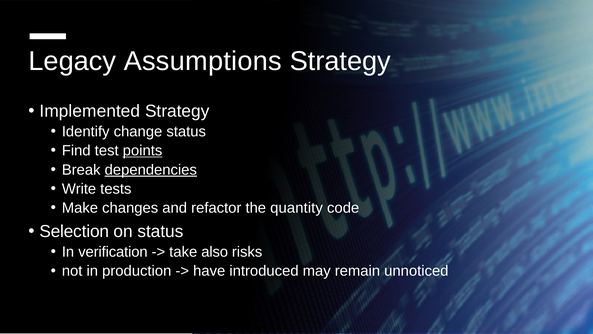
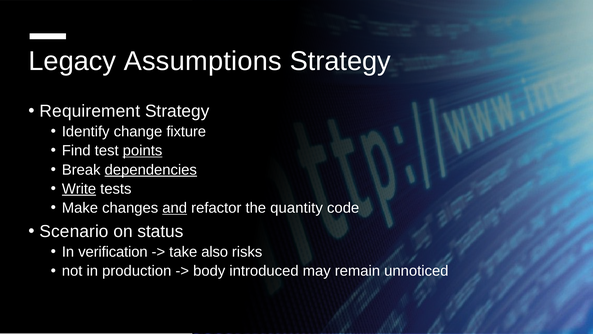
Implemented: Implemented -> Requirement (90, 111)
change status: status -> fixture (186, 131)
Write underline: none -> present (79, 189)
and underline: none -> present (175, 208)
Selection: Selection -> Scenario (74, 231)
have: have -> body (209, 271)
